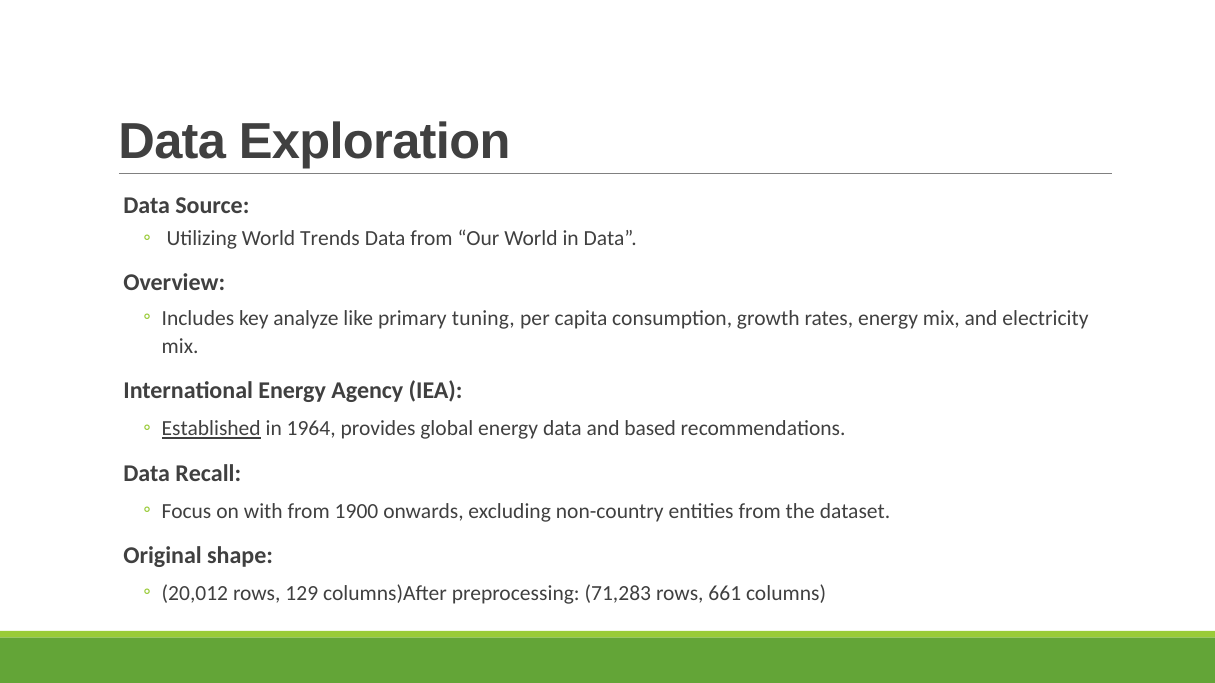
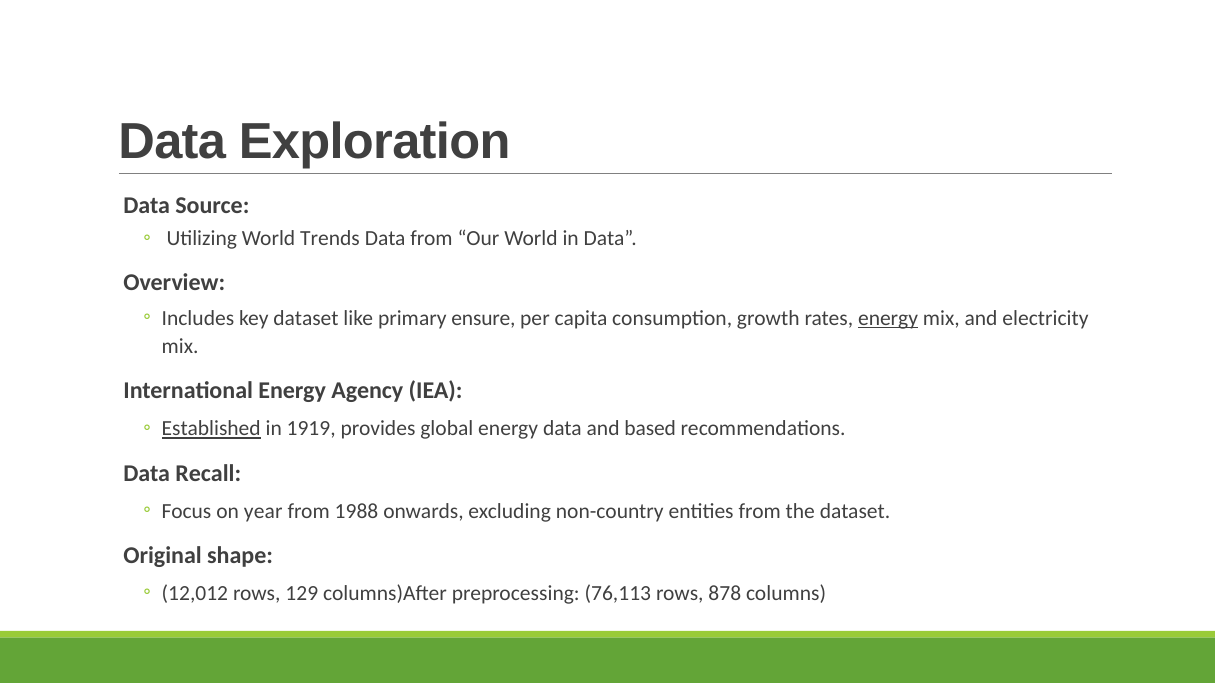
key analyze: analyze -> dataset (306, 318)
tuning: tuning -> ensure (483, 318)
energy underline: none -> present (888, 318)
1964: 1964 -> 1919 (311, 429)
with: with -> year (263, 511)
1900: 1900 -> 1988 (357, 511)
20,012: 20,012 -> 12,012 (195, 594)
71,283: 71,283 -> 76,113 (618, 594)
661: 661 -> 878 (725, 594)
